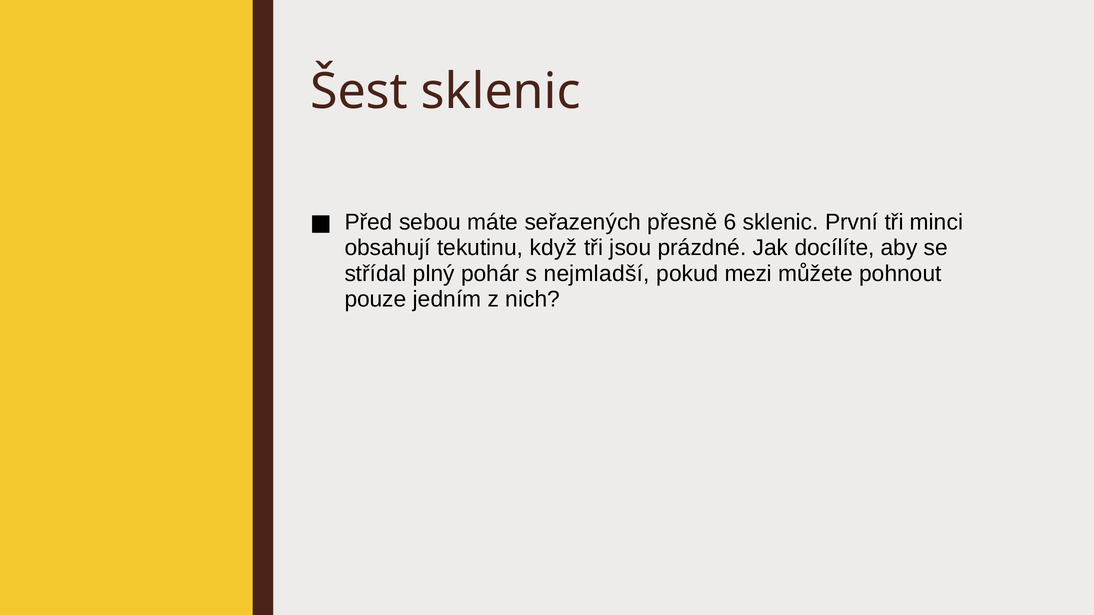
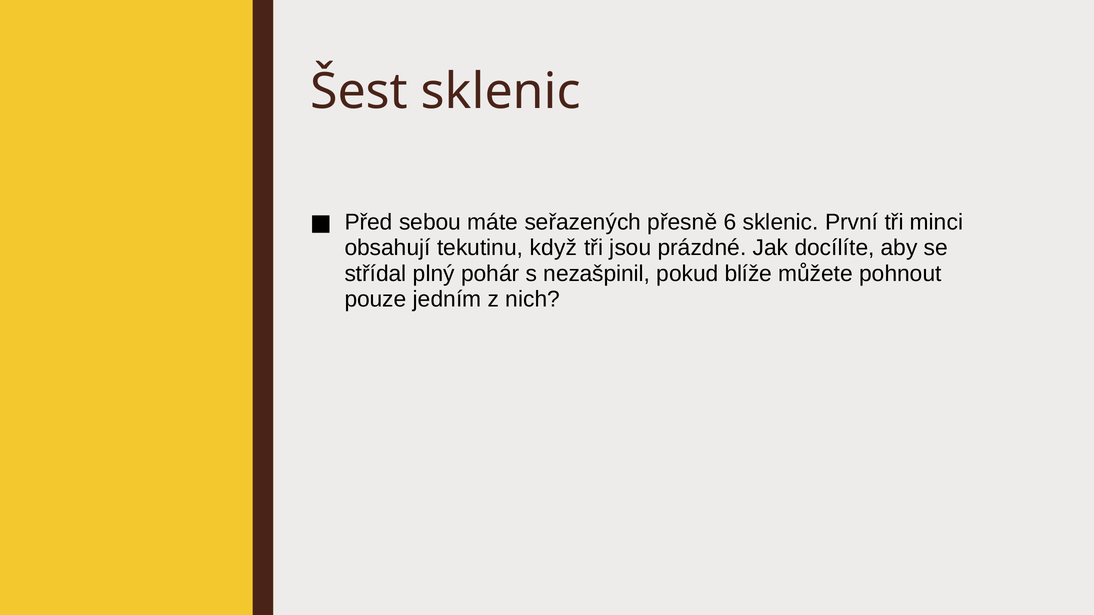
nejmladší: nejmladší -> nezašpinil (597, 274)
mezi: mezi -> blíže (748, 274)
